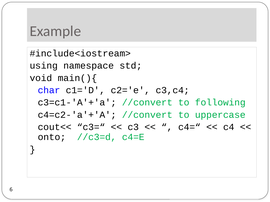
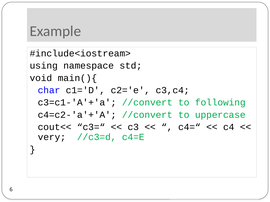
onto: onto -> very (52, 137)
